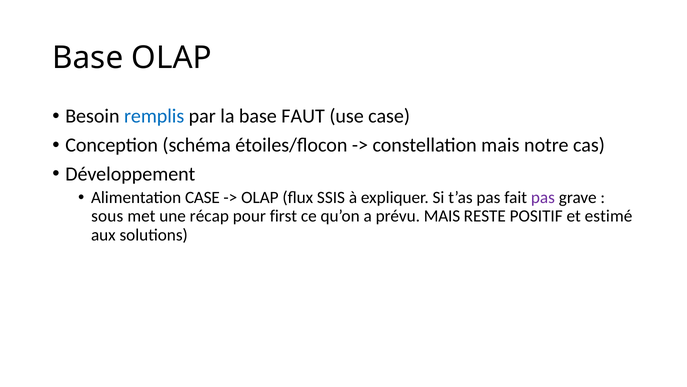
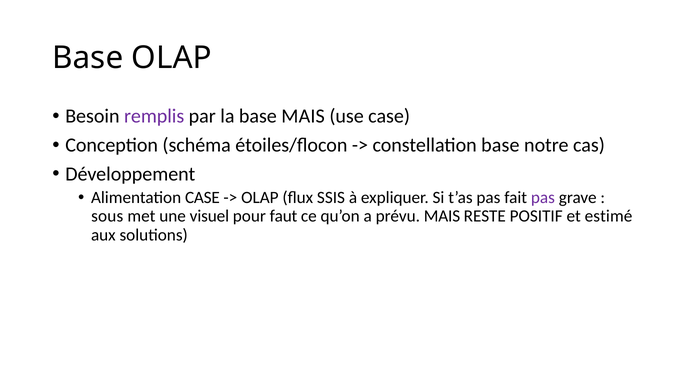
remplis colour: blue -> purple (154, 116)
base FAUT: FAUT -> MAIS (303, 116)
constellation mais: mais -> base (500, 145)
récap: récap -> visuel (209, 216)
first: first -> faut (284, 216)
